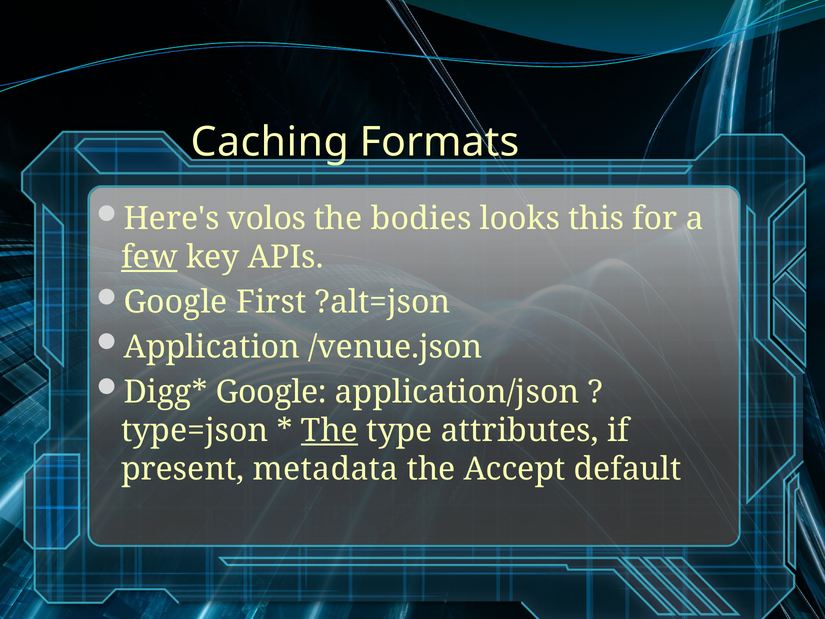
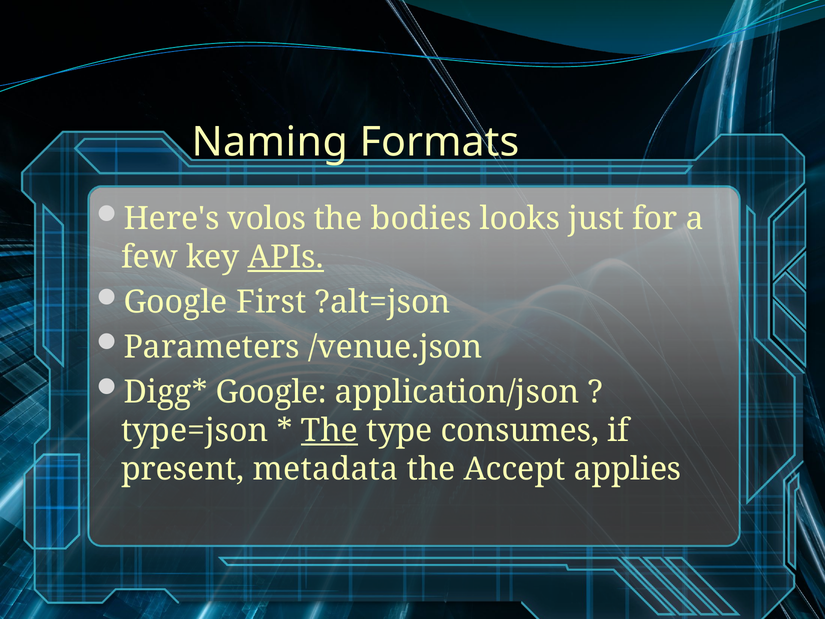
Caching: Caching -> Naming (270, 142)
this: this -> just (596, 219)
few underline: present -> none (149, 257)
APIs underline: none -> present (286, 257)
Application: Application -> Parameters (212, 347)
attributes: attributes -> consumes (520, 431)
default: default -> applies (628, 469)
